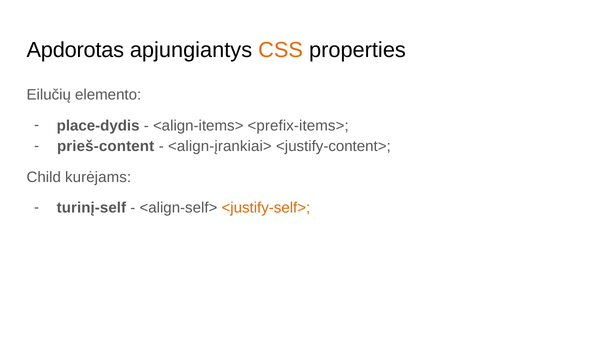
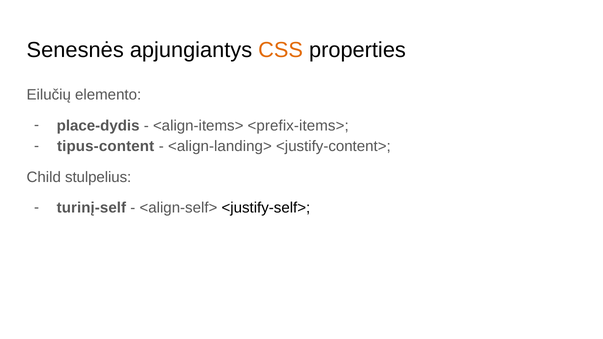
Apdorotas: Apdorotas -> Senesnės (75, 50)
prieš-content: prieš-content -> tipus-content (106, 146)
<align-įrankiai>: <align-įrankiai> -> <align-landing> (220, 146)
kurėjams: kurėjams -> stulpelius (98, 177)
<justify-self> colour: orange -> black (266, 208)
